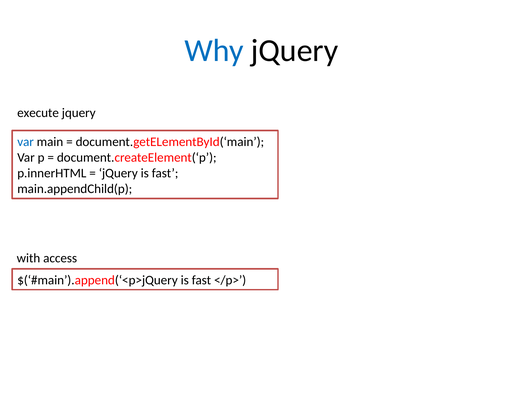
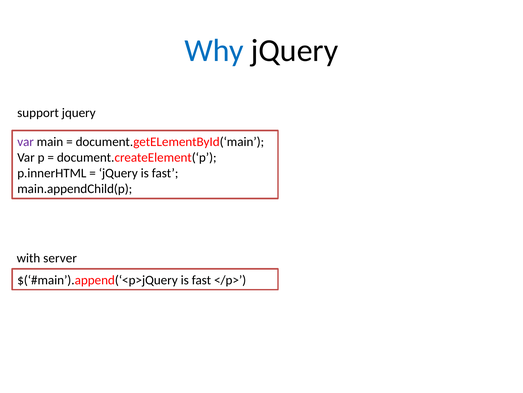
execute: execute -> support (38, 113)
var colour: blue -> purple (26, 142)
access: access -> server (60, 258)
